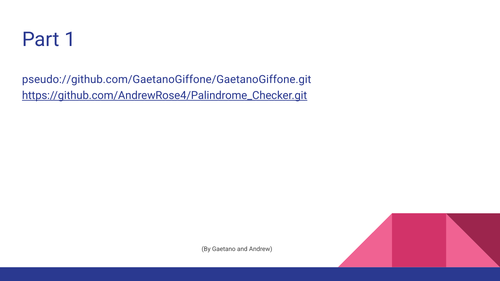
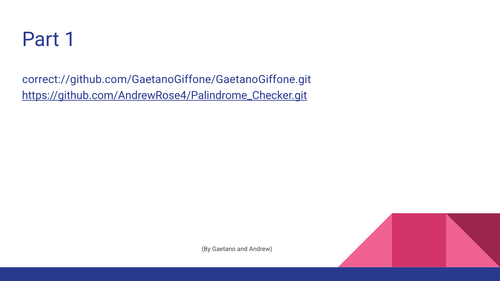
pseudo://github.com/GaetanoGiffone/GaetanoGiffone.git: pseudo://github.com/GaetanoGiffone/GaetanoGiffone.git -> correct://github.com/GaetanoGiffone/GaetanoGiffone.git (167, 80)
